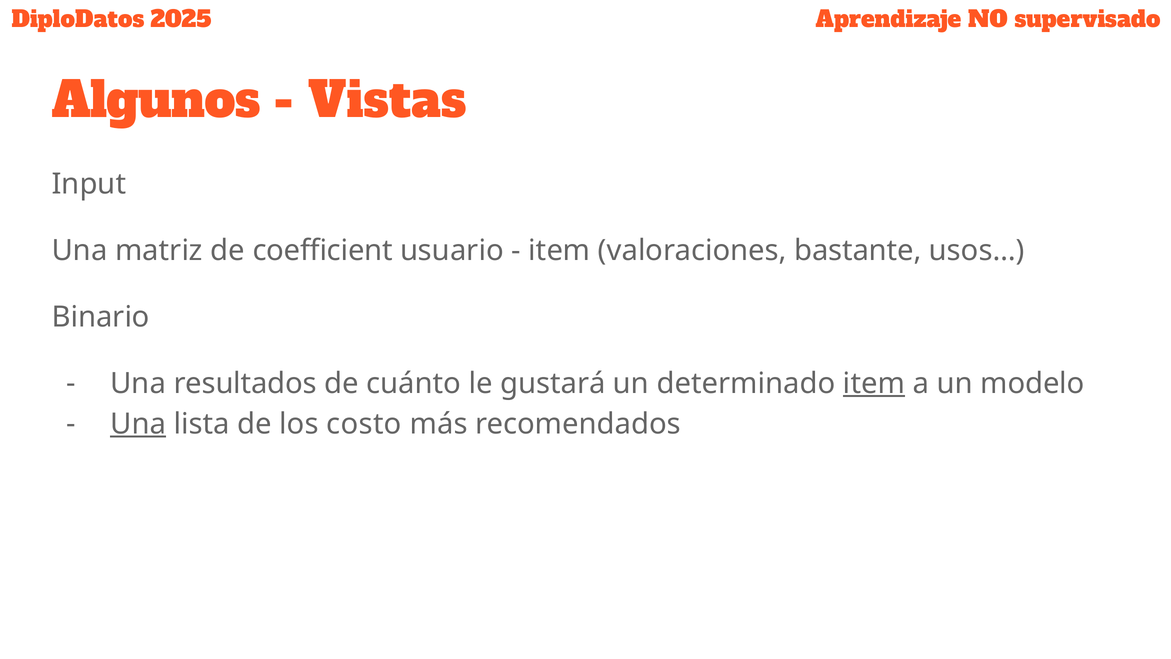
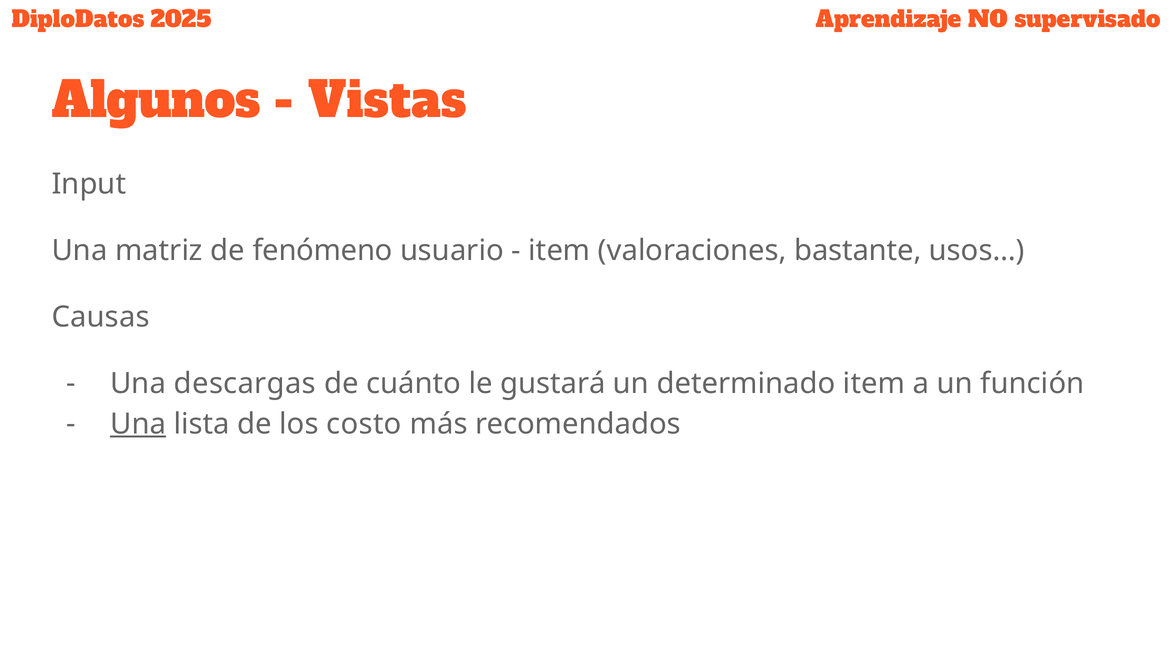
coefficient: coefficient -> fenómeno (323, 251)
Binario: Binario -> Causas (101, 317)
resultados: resultados -> descargas (245, 383)
item underline: present -> none (874, 383)
modelo: modelo -> función (1032, 383)
